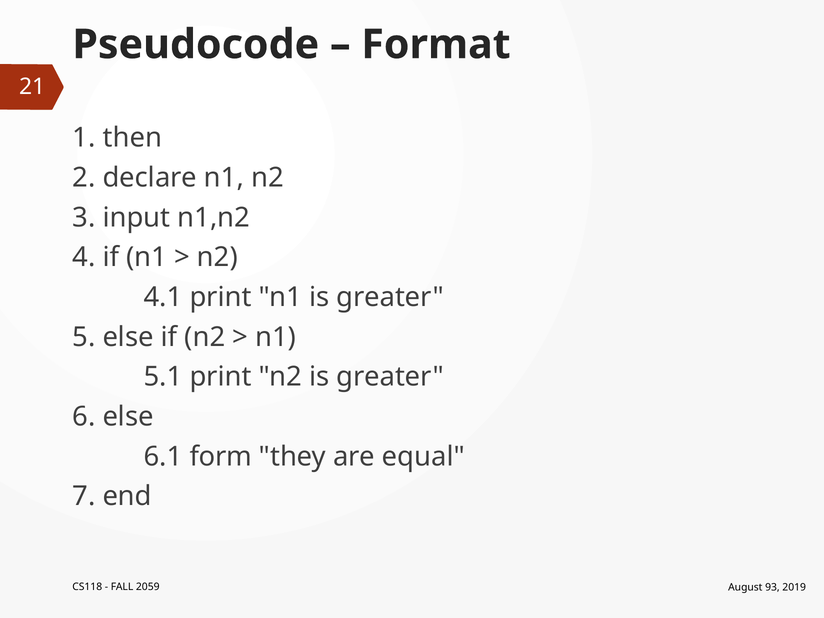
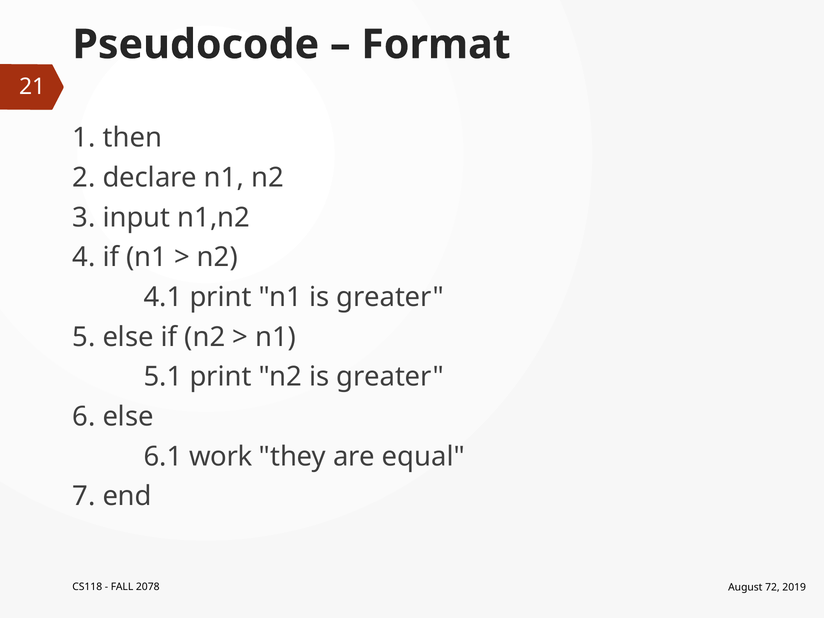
form: form -> work (221, 457)
2059: 2059 -> 2078 (148, 587)
93: 93 -> 72 (772, 587)
